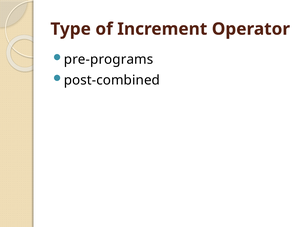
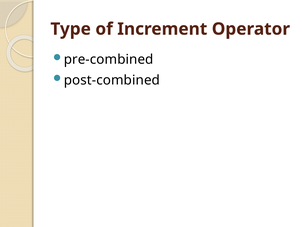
pre-programs: pre-programs -> pre-combined (109, 59)
